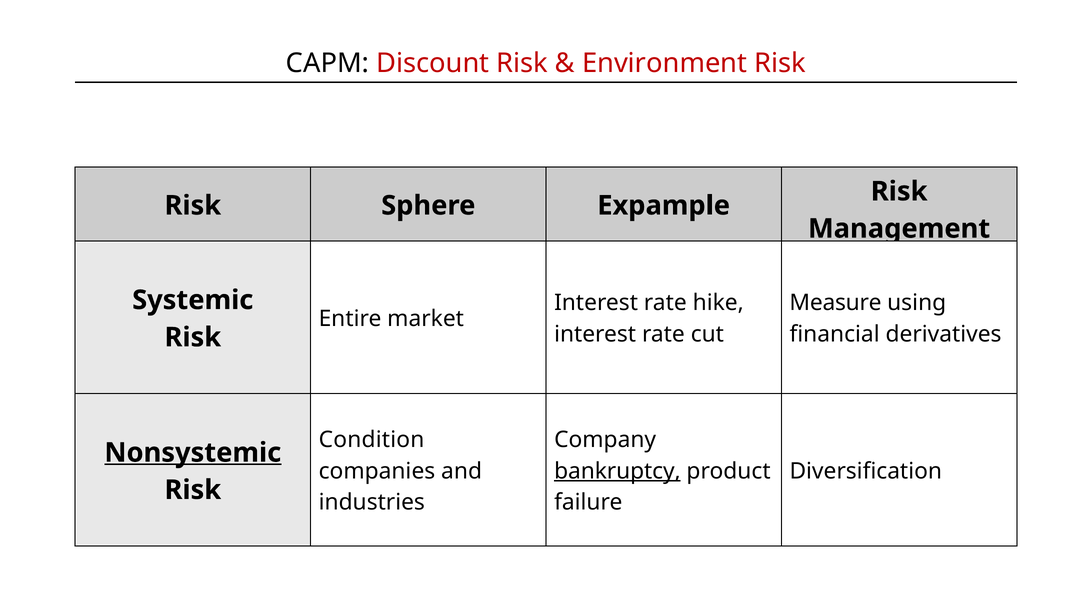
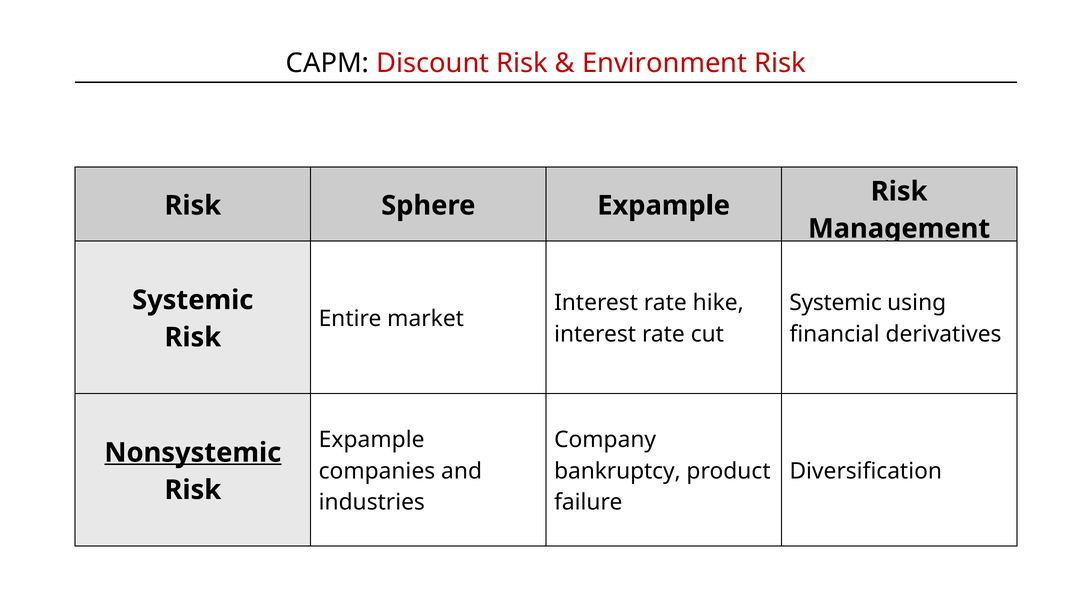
Measure: Measure -> Systemic (836, 303)
Condition: Condition -> Expample (372, 440)
bankruptcy underline: present -> none (617, 471)
